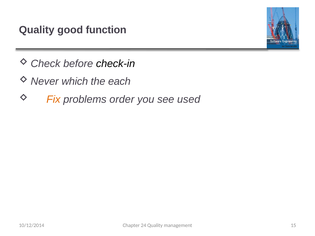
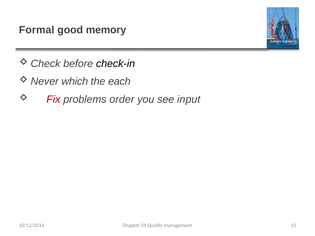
Quality: Quality -> Formal (37, 30)
function: function -> memory (106, 30)
Fix colour: orange -> red (53, 99)
used: used -> input (189, 99)
